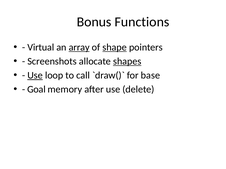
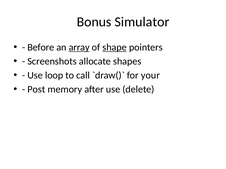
Functions: Functions -> Simulator (142, 22)
Virtual: Virtual -> Before (41, 47)
shapes underline: present -> none (127, 61)
Use underline: present -> none (35, 76)
base: base -> your (150, 76)
Goal: Goal -> Post (36, 90)
